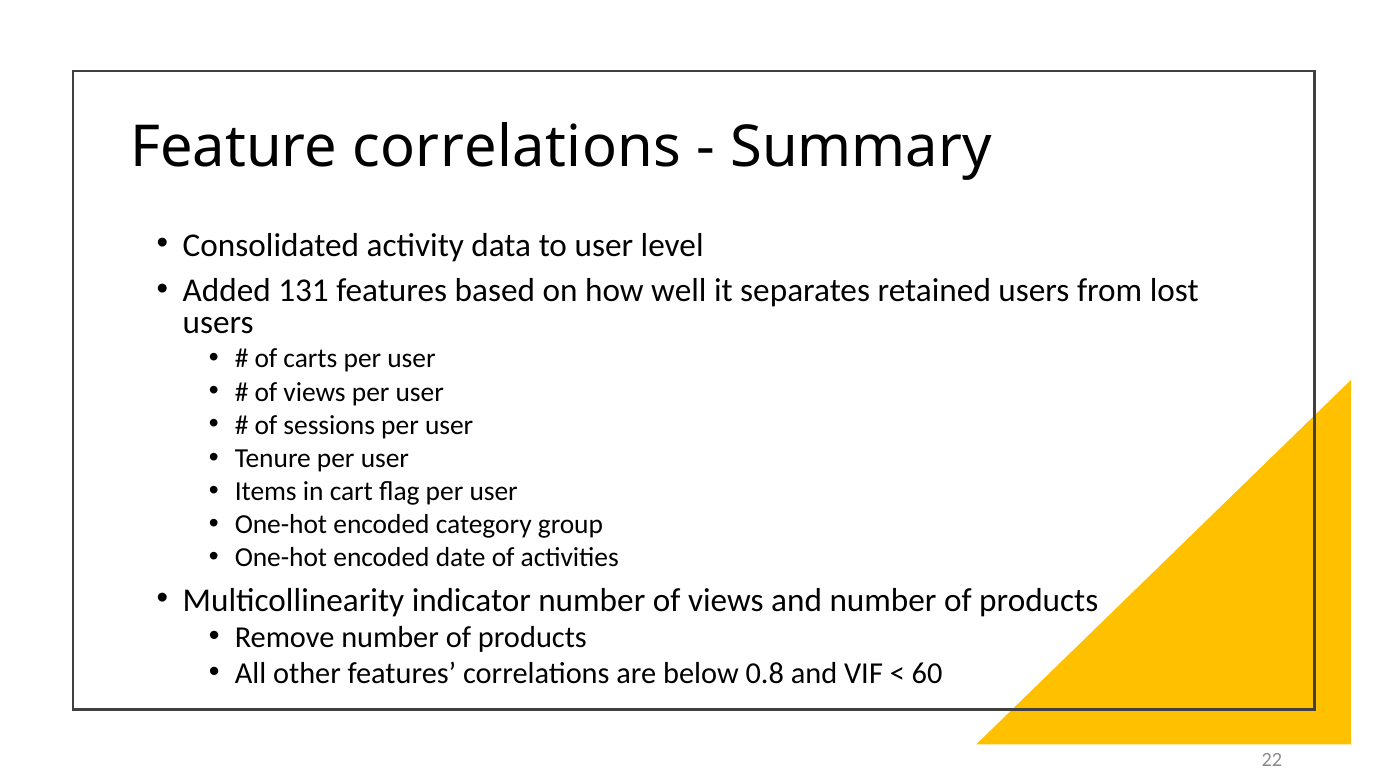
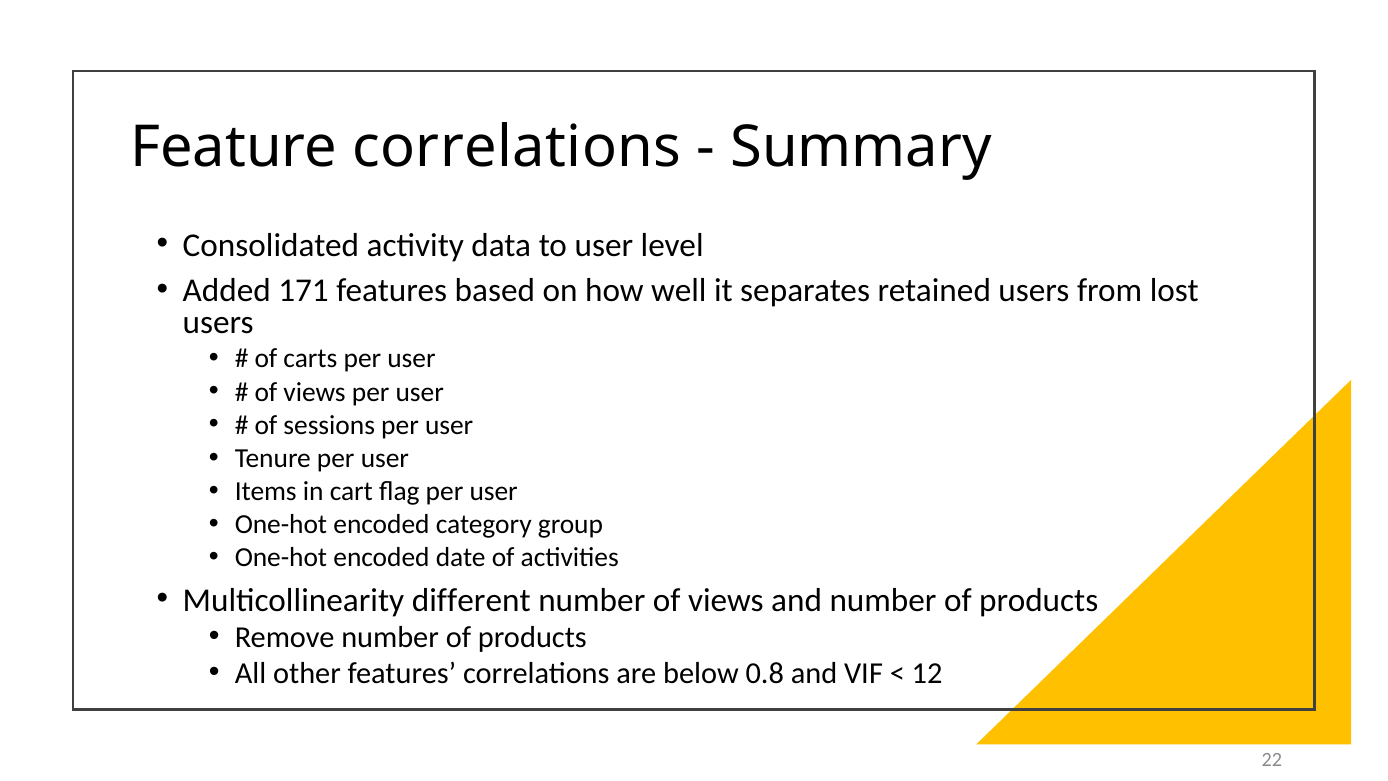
131: 131 -> 171 (304, 290)
indicator: indicator -> different (471, 600)
60: 60 -> 12 (927, 673)
